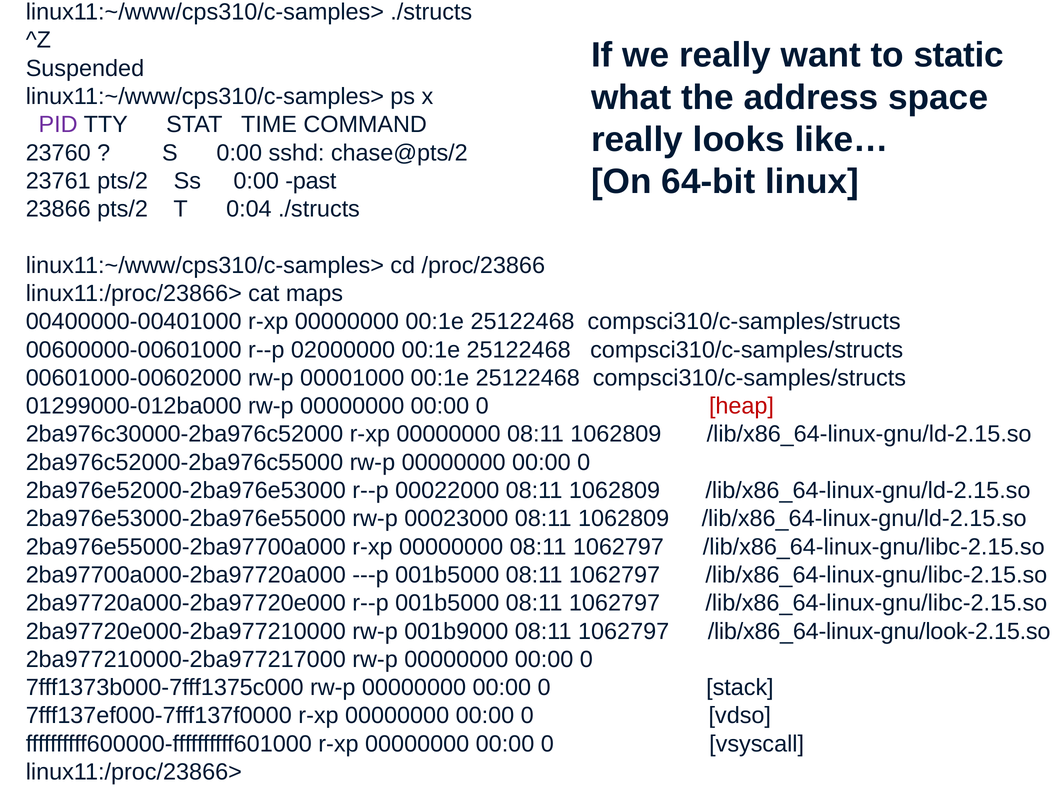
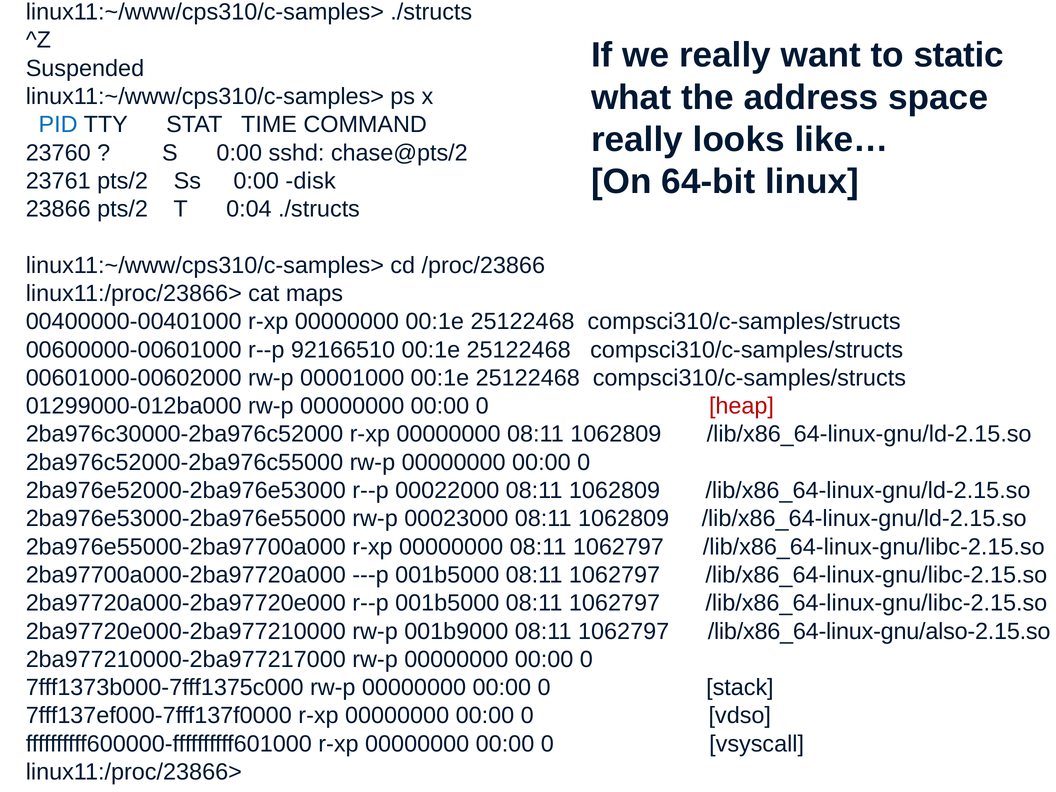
PID colour: purple -> blue (58, 125)
past: past -> disk (311, 181)
02000000: 02000000 -> 92166510 (343, 350)
/lib/x86_64-linux-gnu/look-2.15.so: /lib/x86_64-linux-gnu/look-2.15.so -> /lib/x86_64-linux-gnu/also-2.15.so (879, 631)
